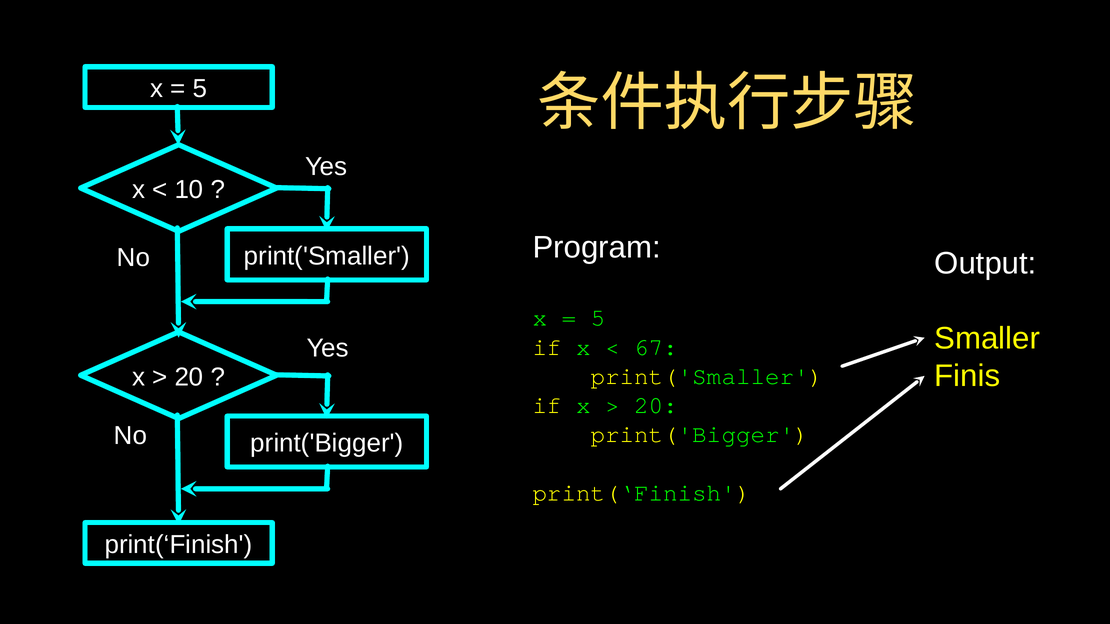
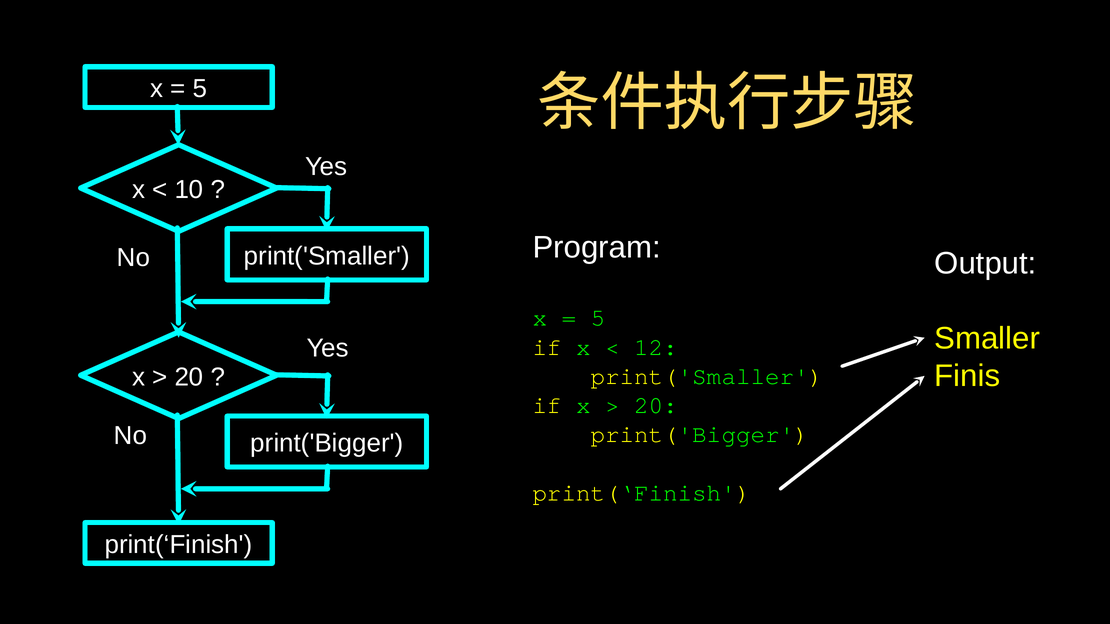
67: 67 -> 12 (656, 347)
